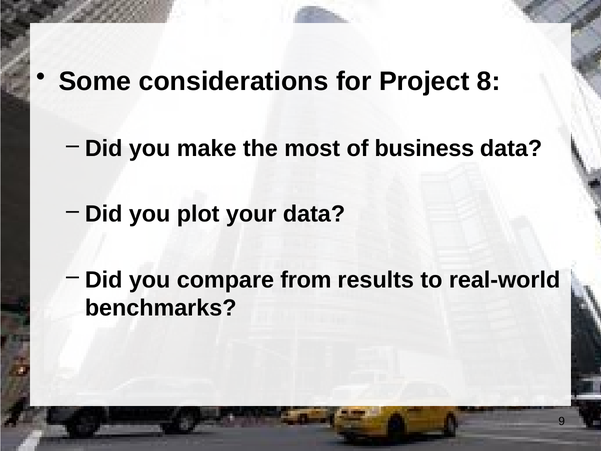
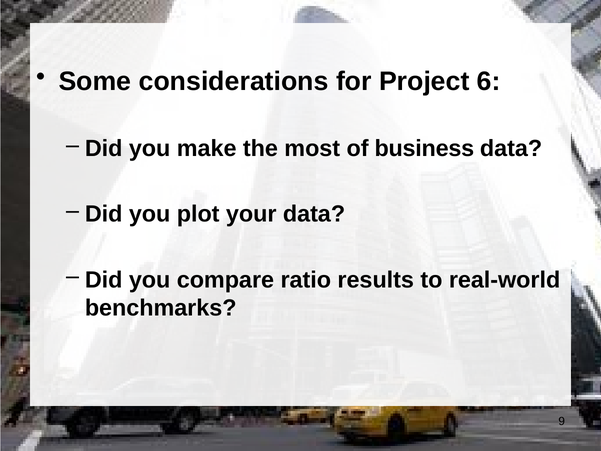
8: 8 -> 6 (489, 81)
from: from -> ratio (306, 280)
